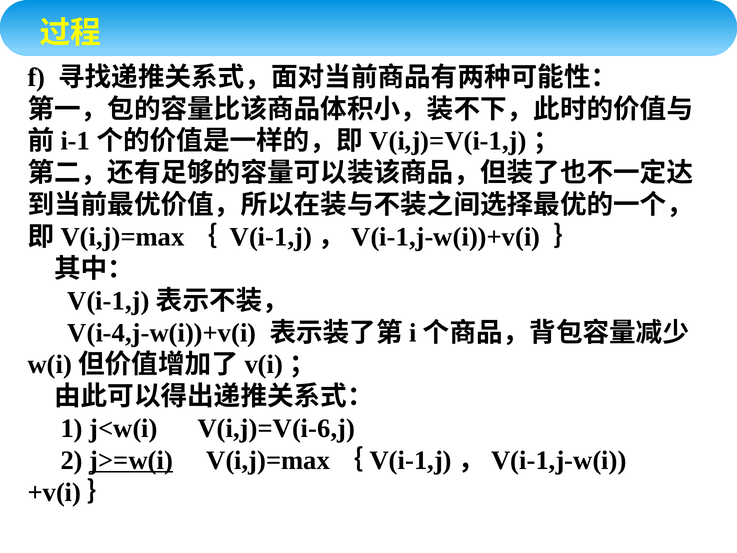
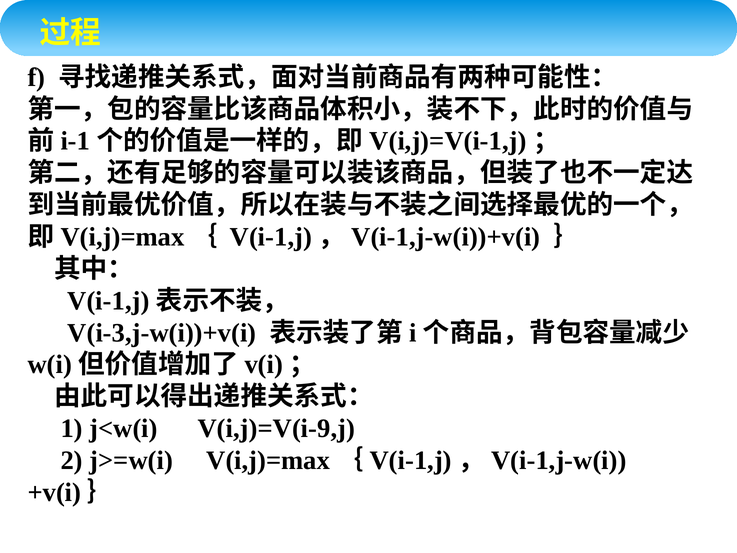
V(i-4,j-w(i))+v(i: V(i-4,j-w(i))+v(i -> V(i-3,j-w(i))+v(i (162, 333)
V(i,j)=V(i-6,j: V(i,j)=V(i-6,j -> V(i,j)=V(i-9,j (276, 428)
j>=w(i underline: present -> none (131, 460)
